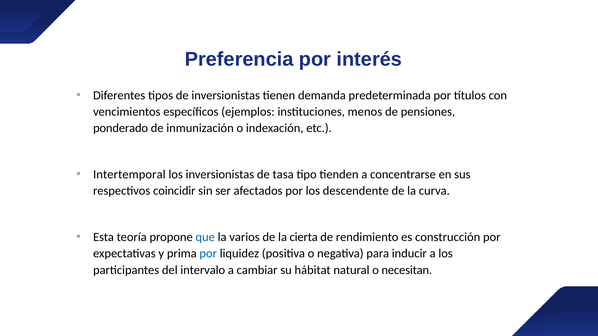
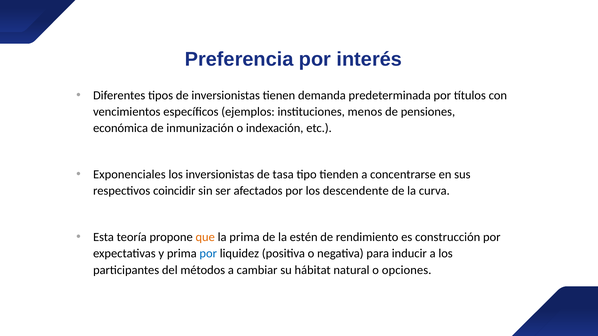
ponderado: ponderado -> económica (121, 128)
Intertemporal: Intertemporal -> Exponenciales (129, 175)
que colour: blue -> orange (205, 237)
la varios: varios -> prima (244, 237)
cierta: cierta -> estén (304, 237)
intervalo: intervalo -> métodos (203, 270)
necesitan: necesitan -> opciones (407, 270)
